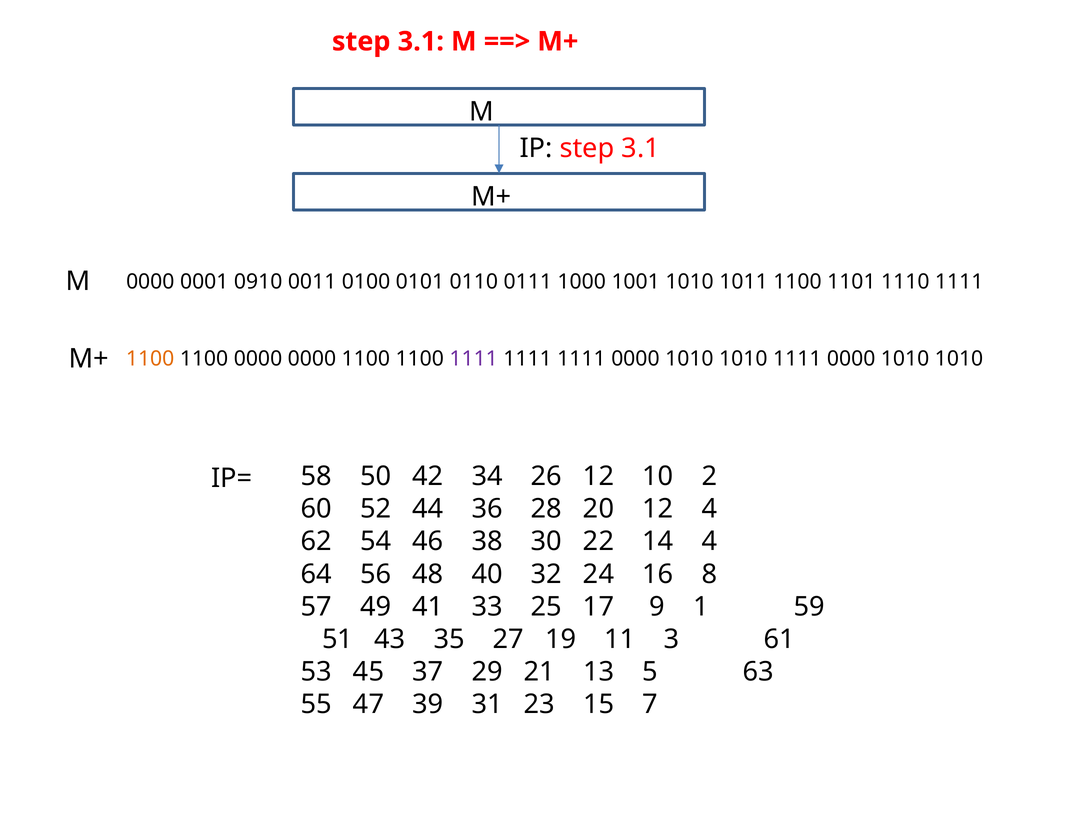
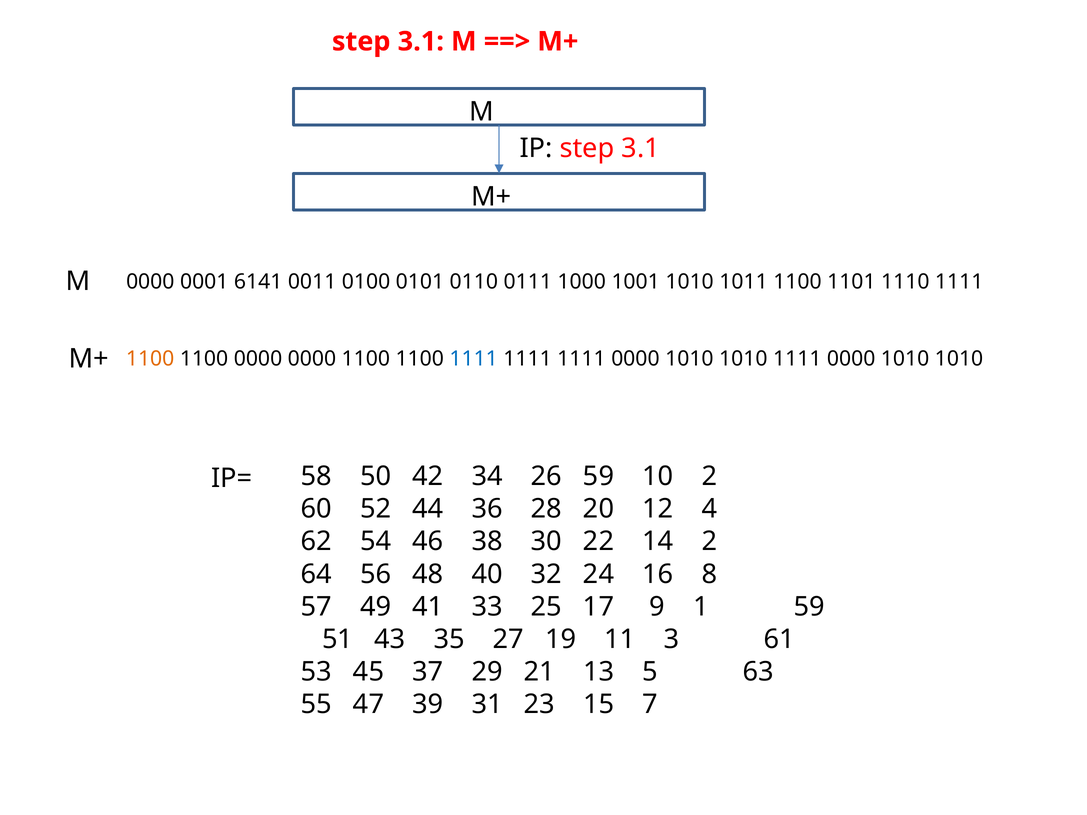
0910: 0910 -> 6141 (258, 282)
1111 colour: purple -> blue (474, 359)
26 12: 12 -> 59 (599, 476)
14 4: 4 -> 2 (709, 542)
